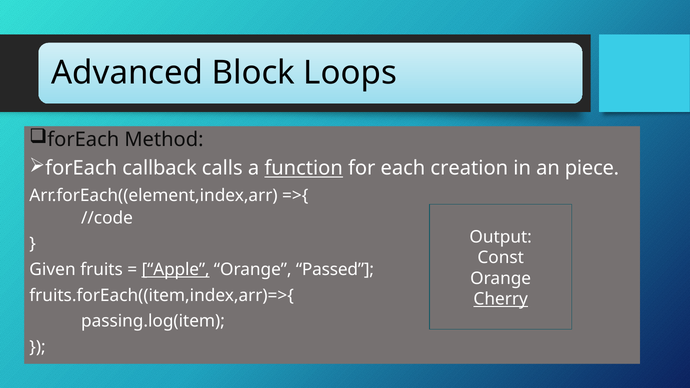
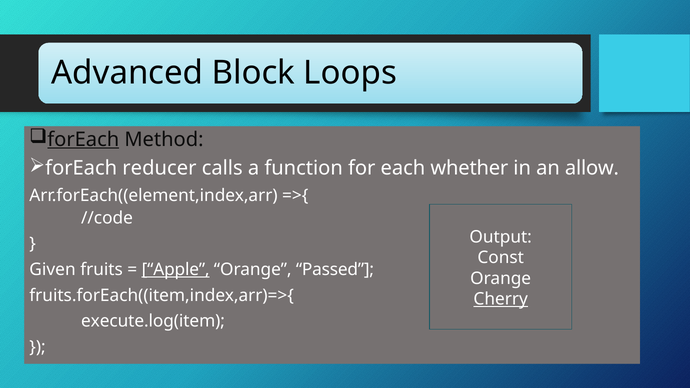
forEach underline: none -> present (83, 140)
callback: callback -> reducer (159, 168)
function underline: present -> none (304, 168)
creation: creation -> whether (469, 168)
piece: piece -> allow (592, 168)
passing.log(item: passing.log(item -> execute.log(item (153, 321)
